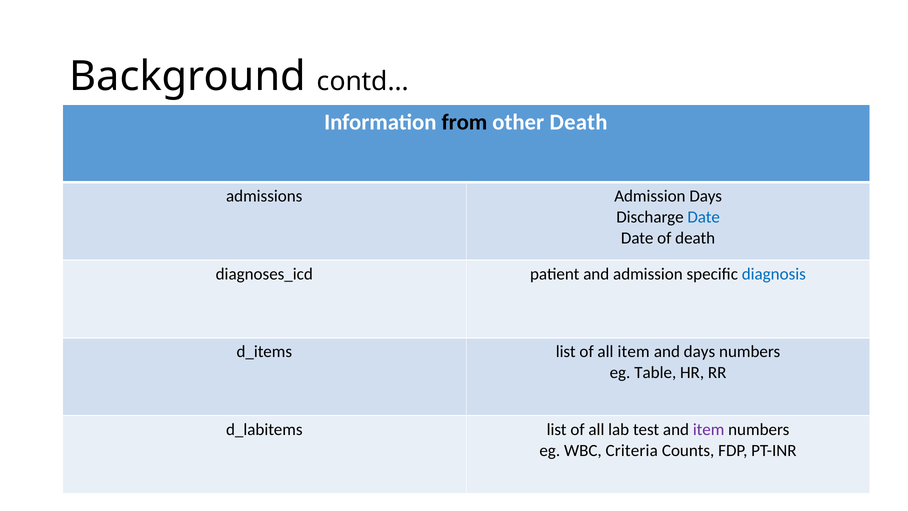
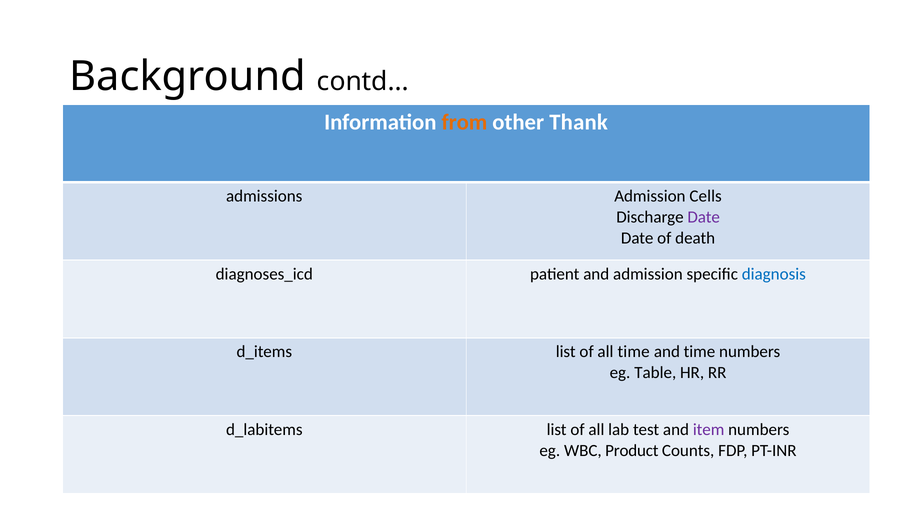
from colour: black -> orange (464, 122)
other Death: Death -> Thank (579, 122)
Admission Days: Days -> Cells (706, 196)
Date colour: blue -> purple (704, 217)
all item: item -> time (634, 352)
and days: days -> time (699, 352)
Criteria: Criteria -> Product (632, 450)
